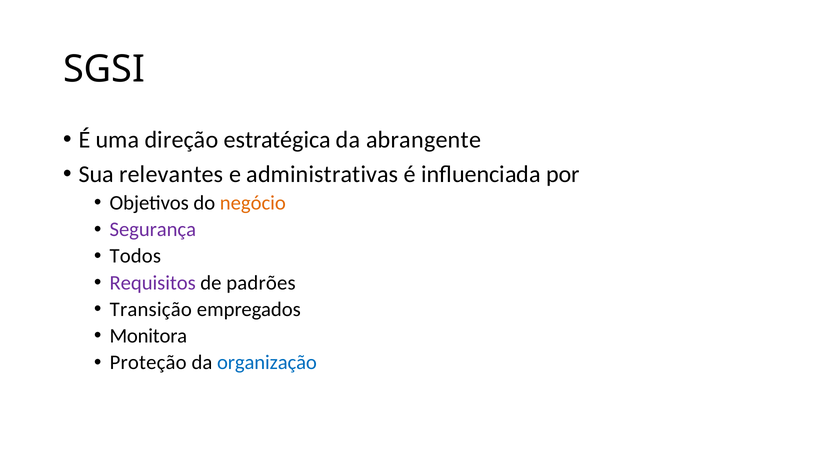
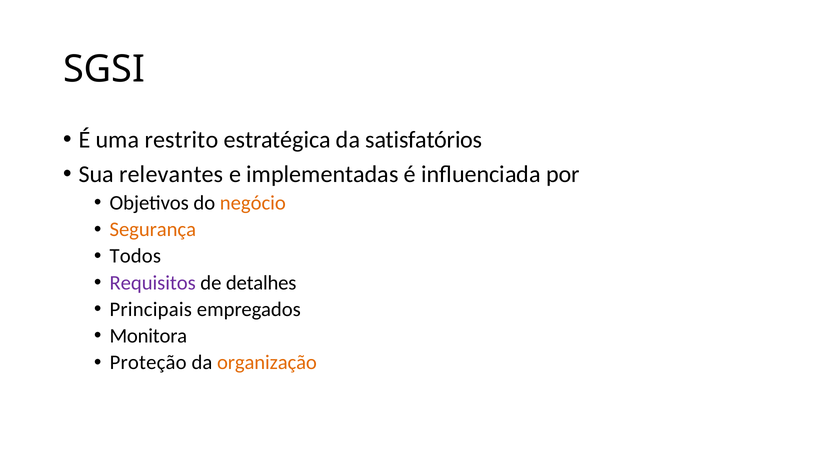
direção: direção -> restrito (181, 140)
abrangente: abrangente -> satisfatórios (424, 140)
administrativas: administrativas -> implementadas (322, 174)
Segurança colour: purple -> orange (153, 230)
padrões: padrões -> detalhes (261, 283)
Transição: Transição -> Principais (151, 309)
organização colour: blue -> orange (267, 363)
